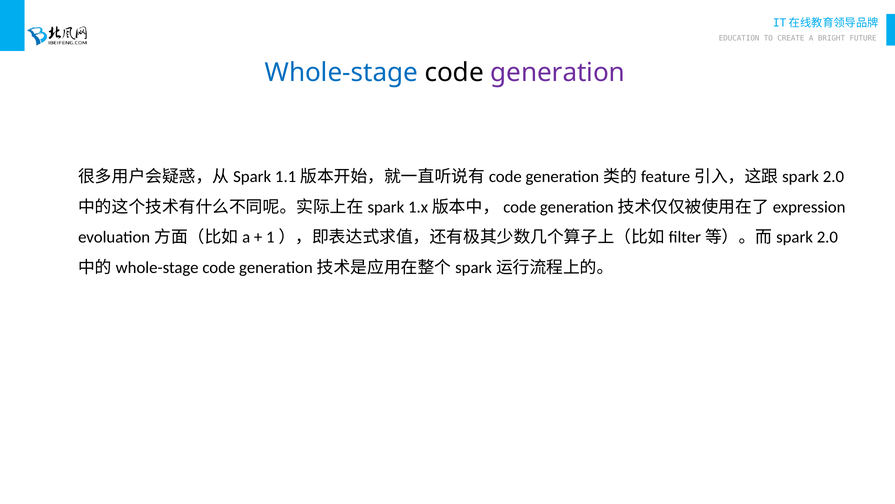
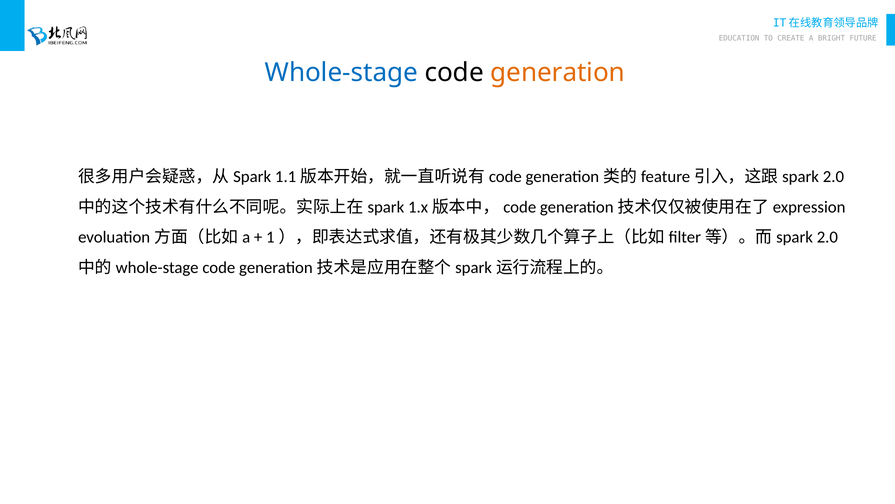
generation colour: purple -> orange (558, 73)
